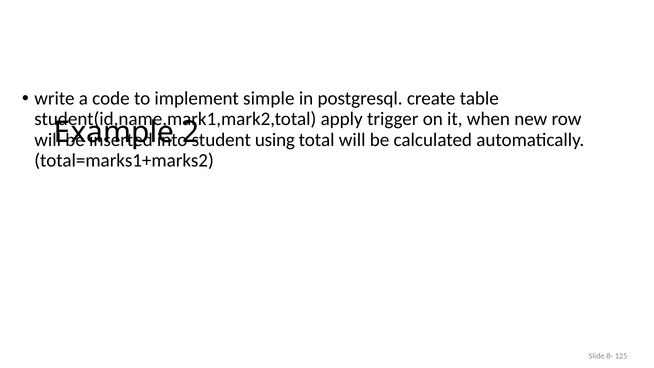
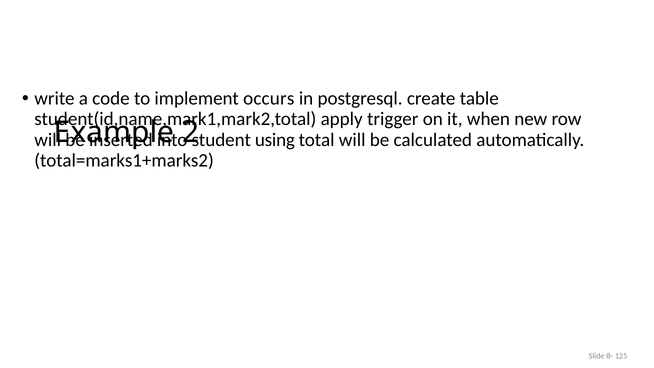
simple: simple -> occurs (269, 98)
